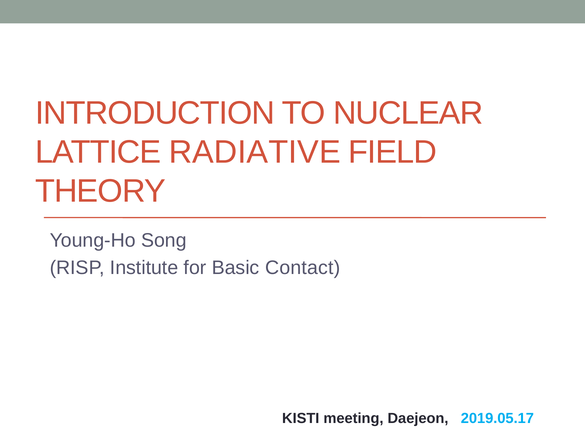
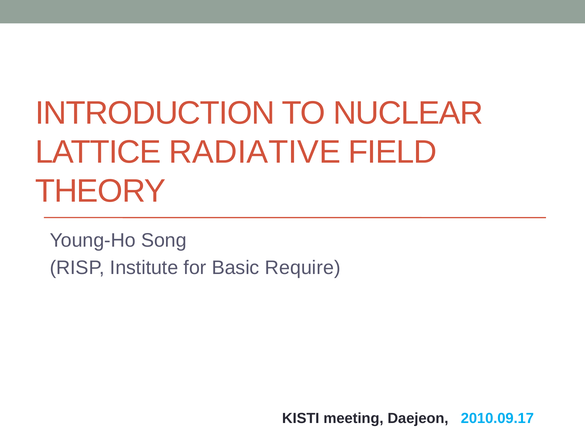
Contact: Contact -> Require (303, 268)
2019.05.17: 2019.05.17 -> 2010.09.17 (497, 418)
